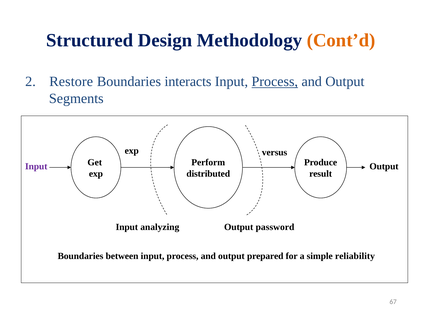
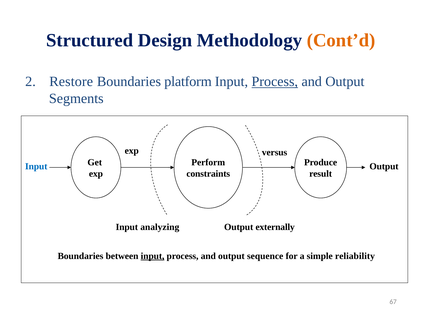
interacts: interacts -> platform (188, 82)
Input colour: purple -> blue (36, 167)
distributed: distributed -> constraints (208, 174)
password: password -> externally (275, 227)
input underline: none -> present (153, 256)
prepared: prepared -> sequence (265, 256)
